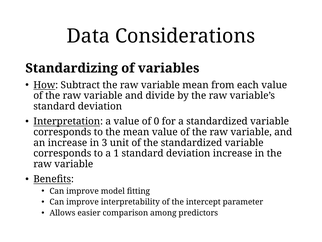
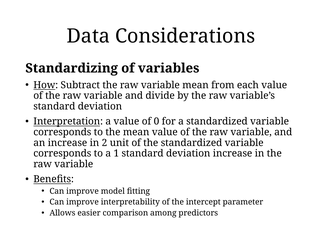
3: 3 -> 2 (104, 142)
